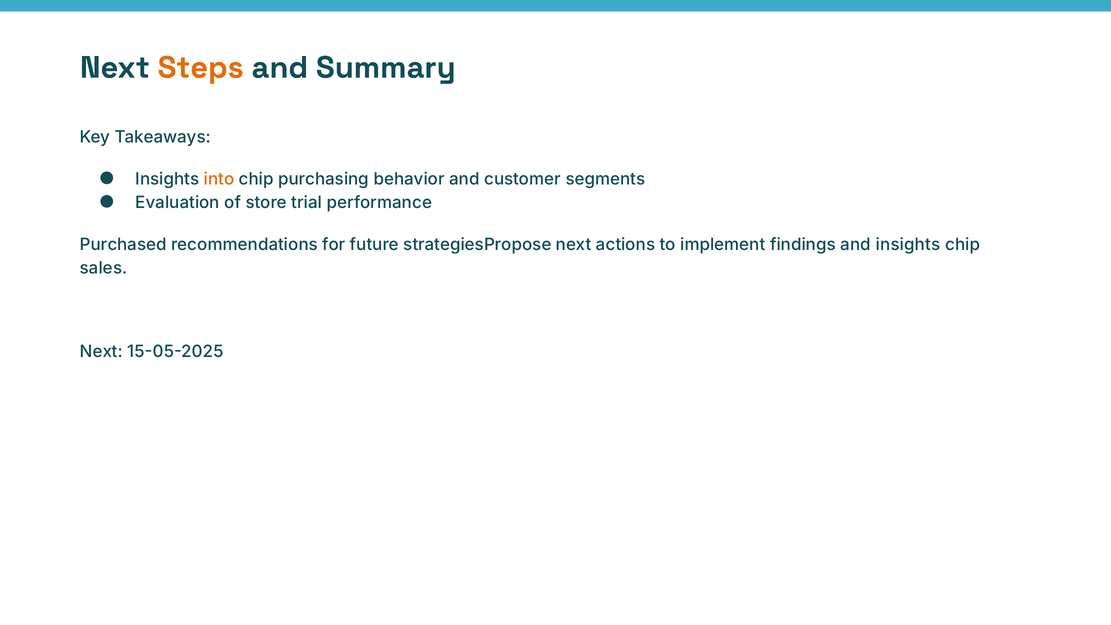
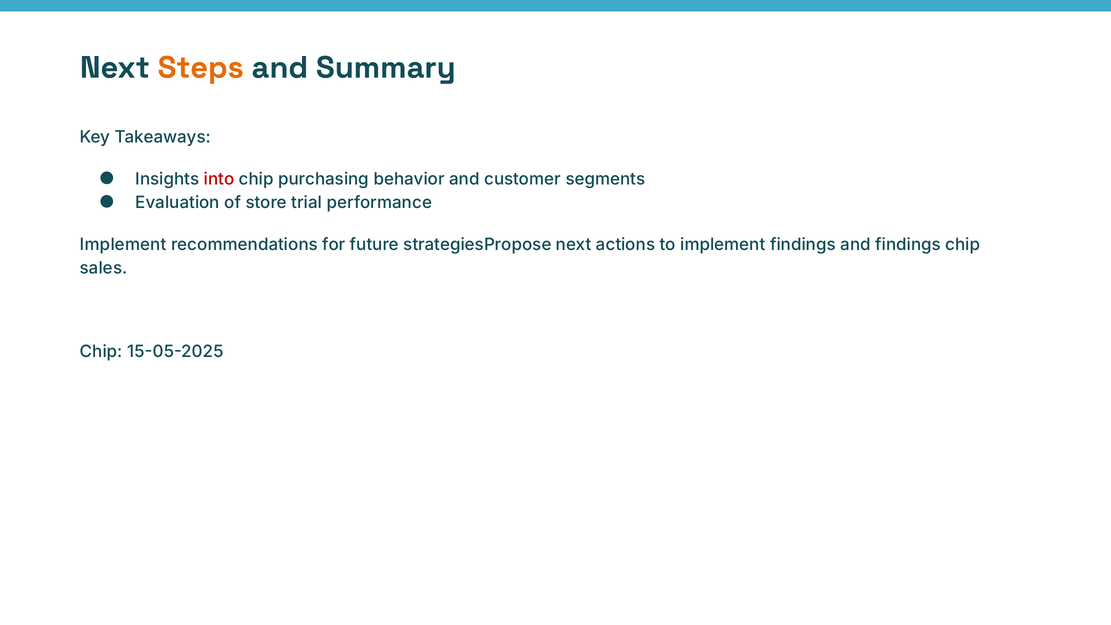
into colour: orange -> red (219, 179)
Purchased: Purchased -> Implement (123, 245)
and insights: insights -> findings (908, 245)
Next: Next -> Chip (101, 352)
